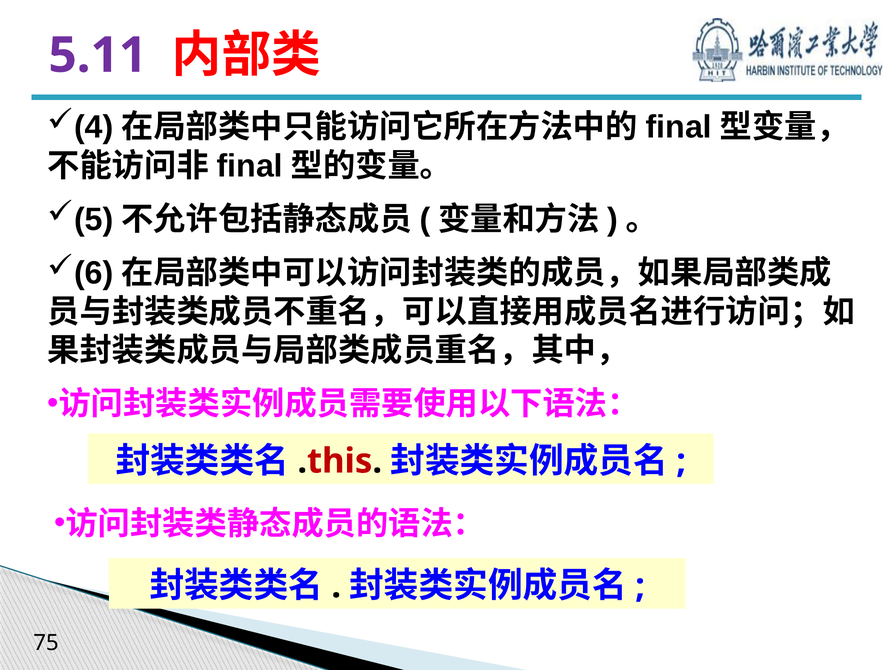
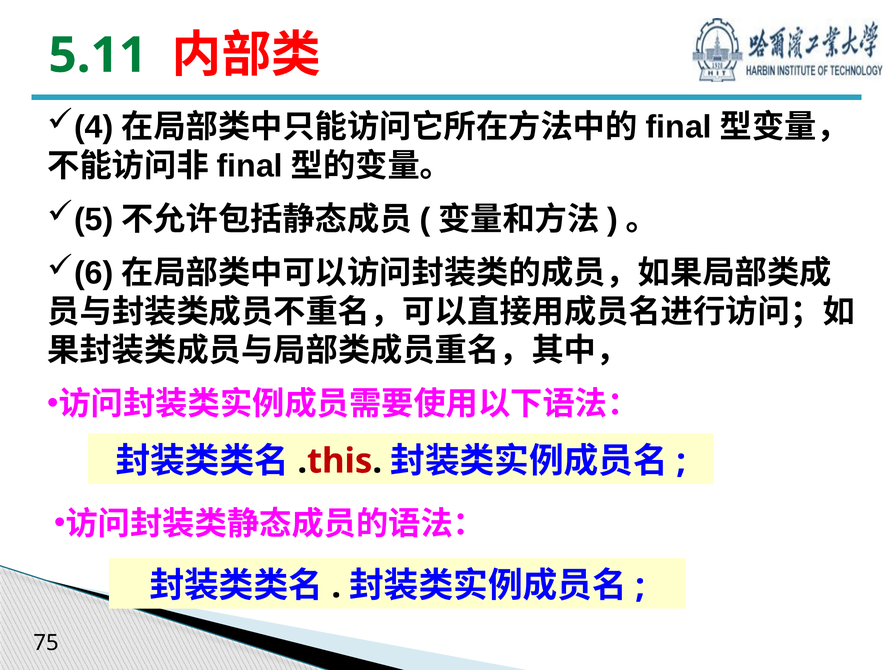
5.11 colour: purple -> green (98, 55)
